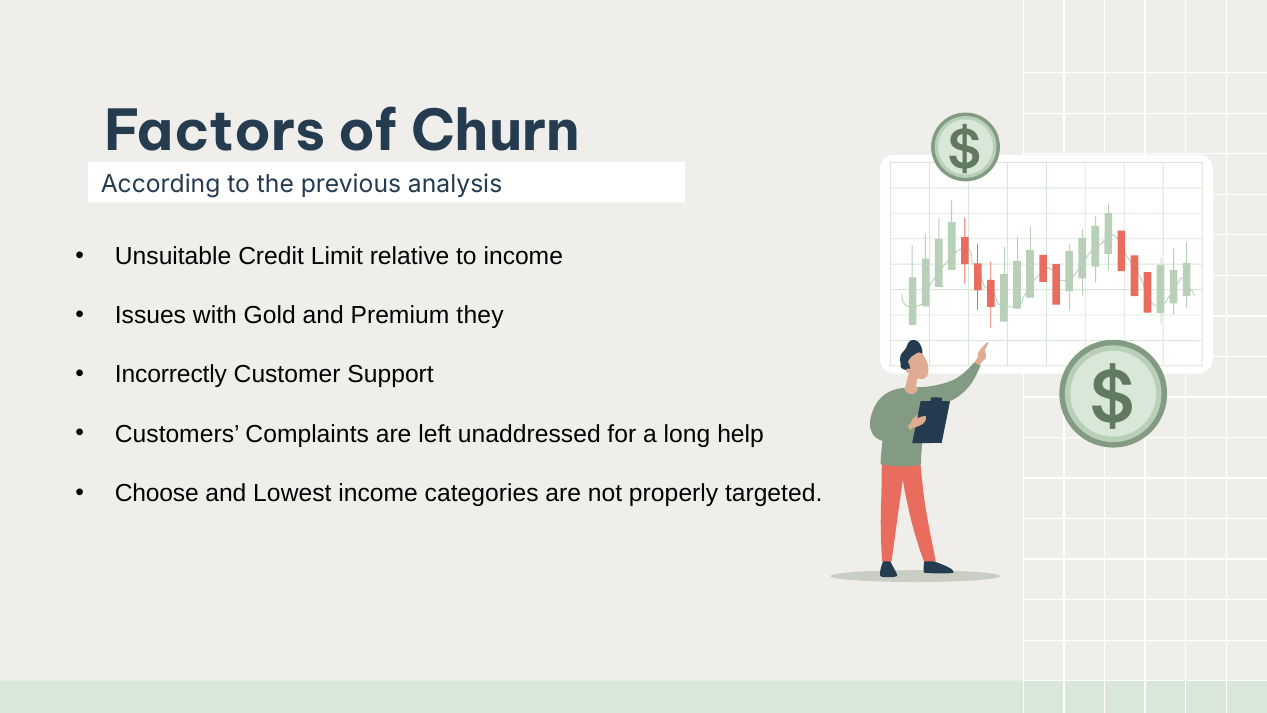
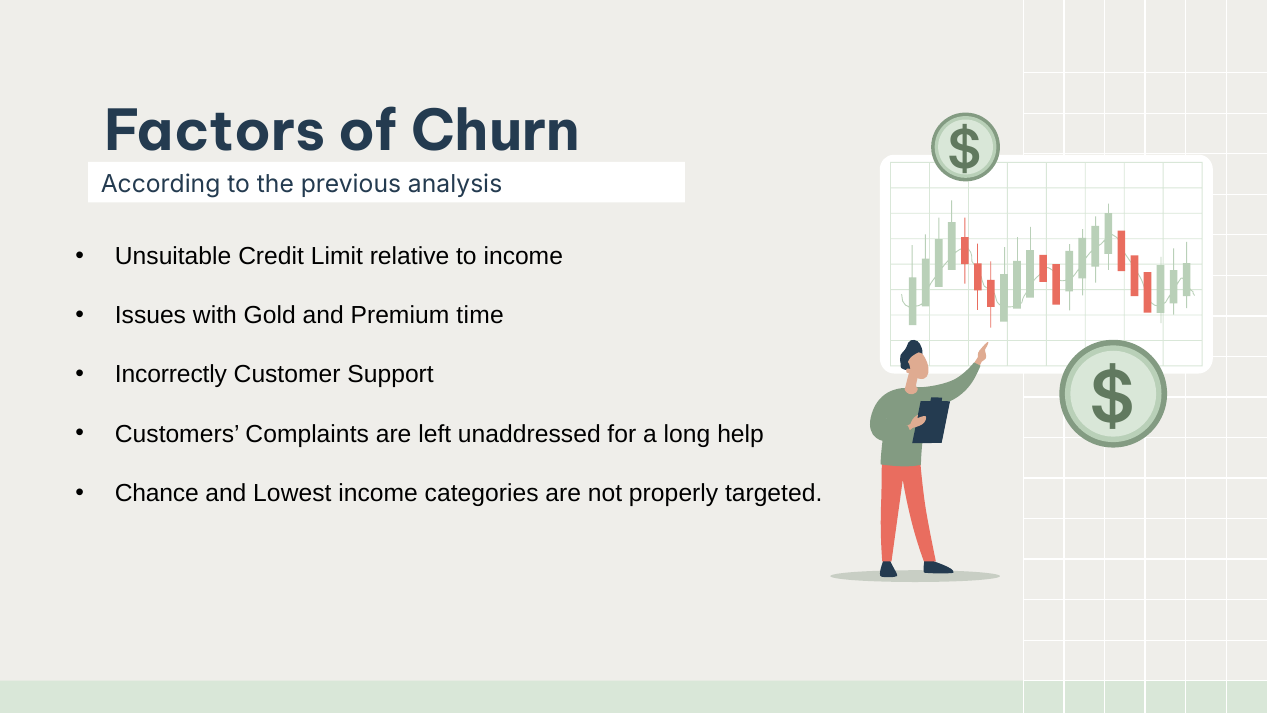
they: they -> time (480, 316)
Choose: Choose -> Chance (157, 493)
